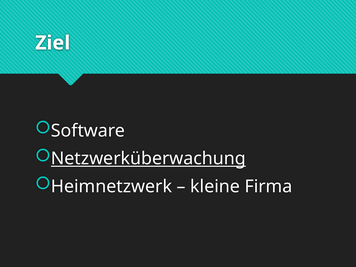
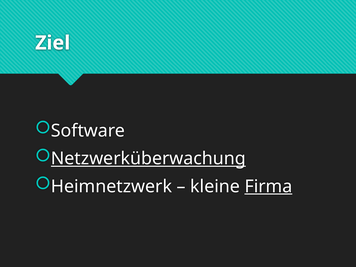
Firma underline: none -> present (268, 186)
